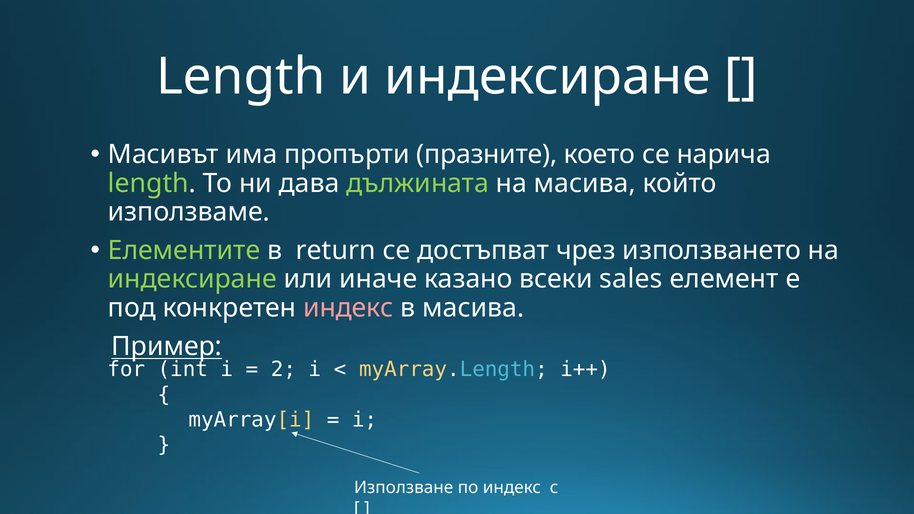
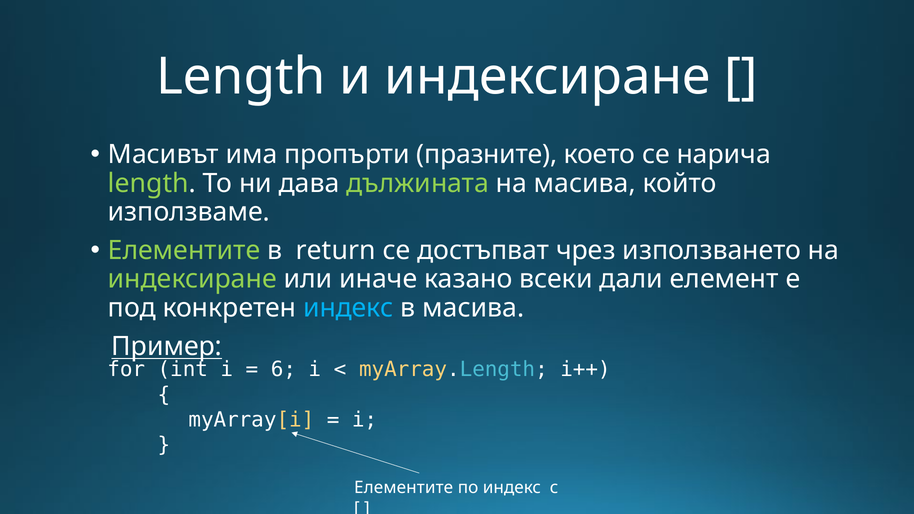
sales: sales -> дали (631, 279)
индекс colour: pink -> light blue (348, 308)
2: 2 -> 6 (283, 370)
Използване: Използване -> Елементите (404, 488)
